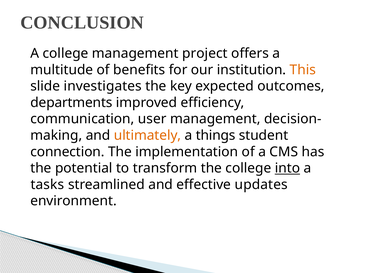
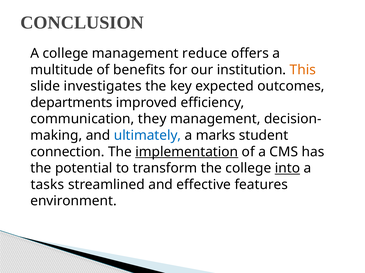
project: project -> reduce (205, 54)
user: user -> they (152, 119)
ultimately colour: orange -> blue (148, 136)
things: things -> marks (216, 136)
implementation underline: none -> present (187, 152)
updates: updates -> features (261, 185)
